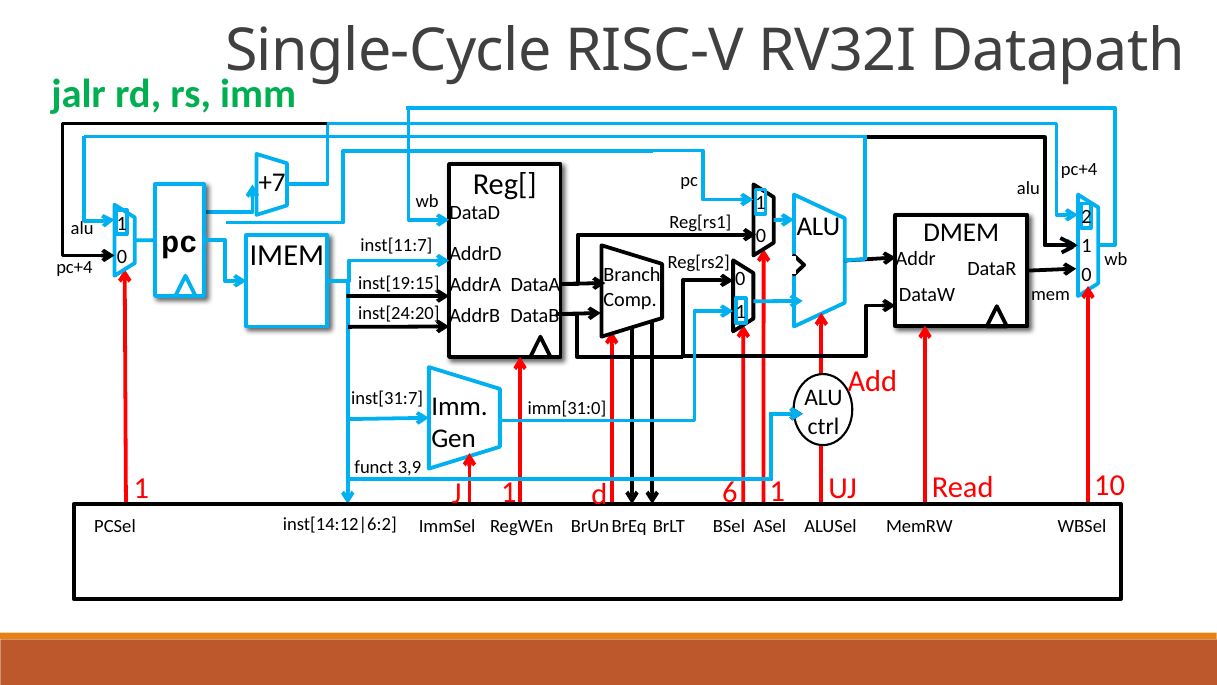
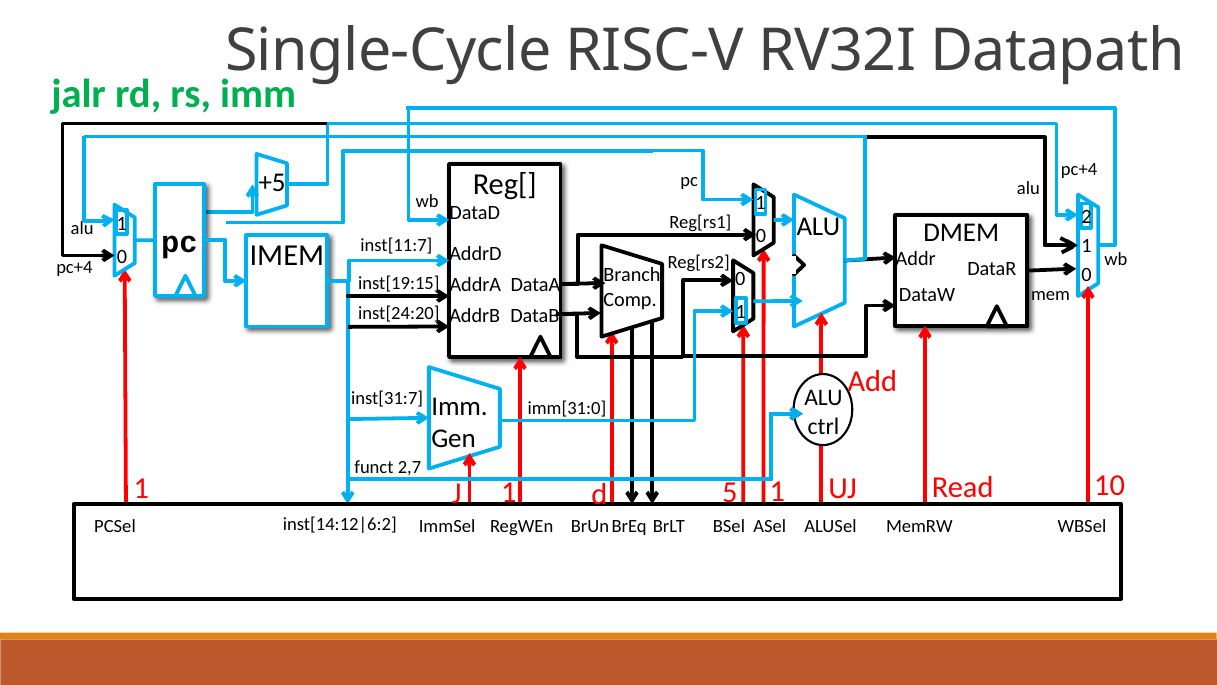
+7: +7 -> +5 (272, 182)
3,9: 3,9 -> 2,7 (410, 467)
6: 6 -> 5 (730, 492)
